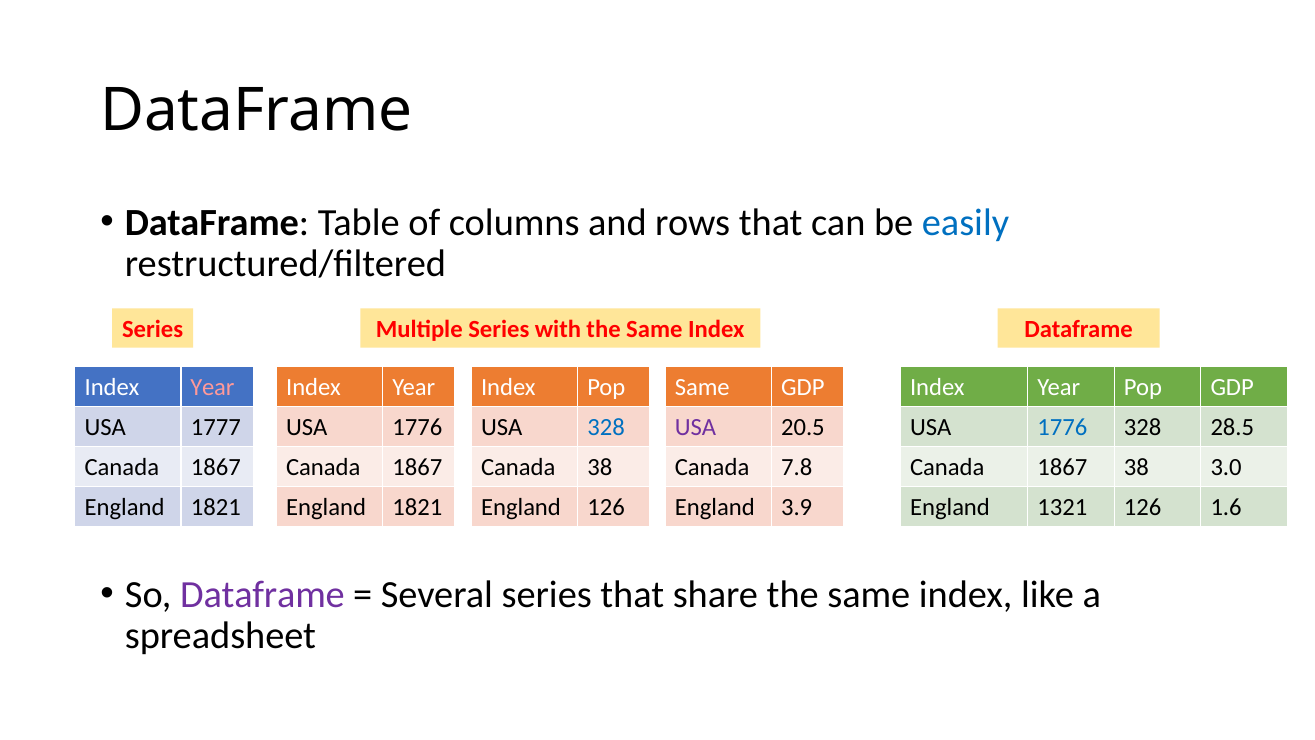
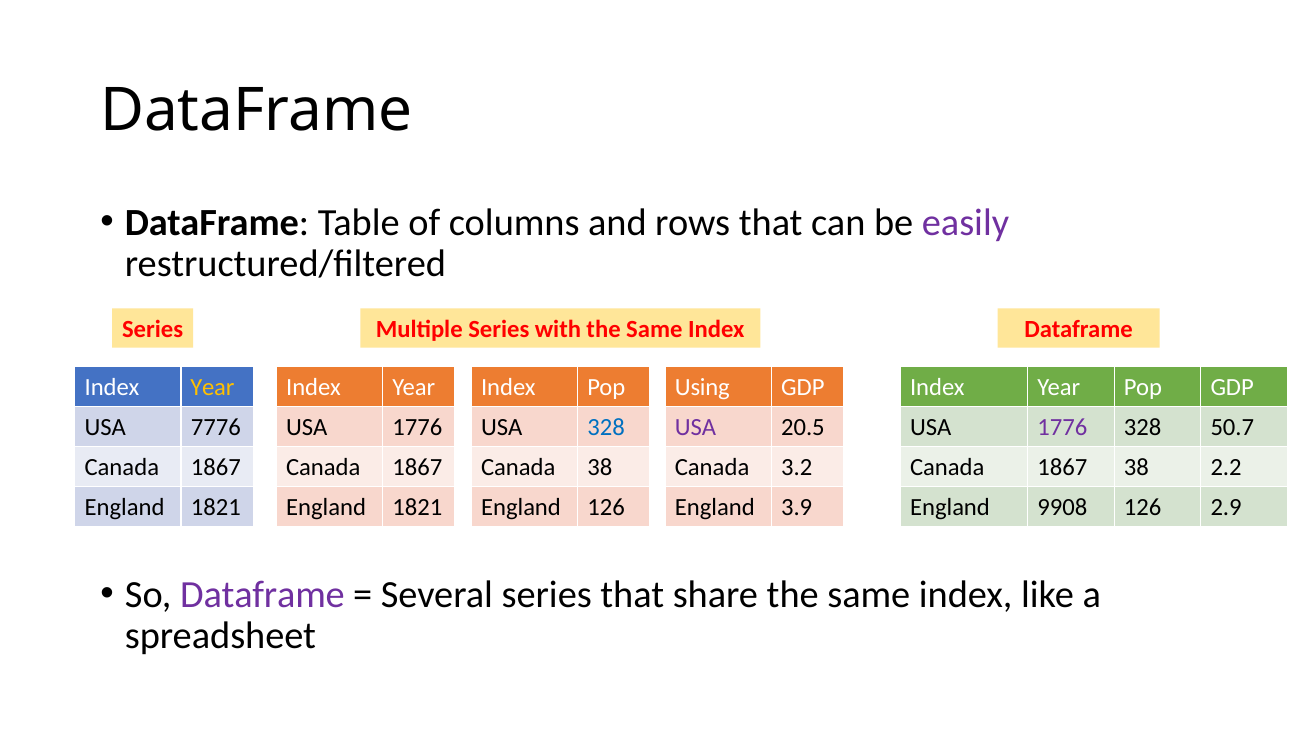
easily colour: blue -> purple (965, 222)
Year colour: pink -> yellow (212, 387)
Same: Same -> Using (702, 387)
1777: 1777 -> 7776 (216, 427)
1776 colour: blue -> purple (1062, 427)
28.5: 28.5 -> 50.7 (1232, 427)
7.8: 7.8 -> 3.2 (797, 467)
3.0: 3.0 -> 2.2 (1226, 467)
1321: 1321 -> 9908 (1062, 507)
1.6: 1.6 -> 2.9 (1226, 507)
